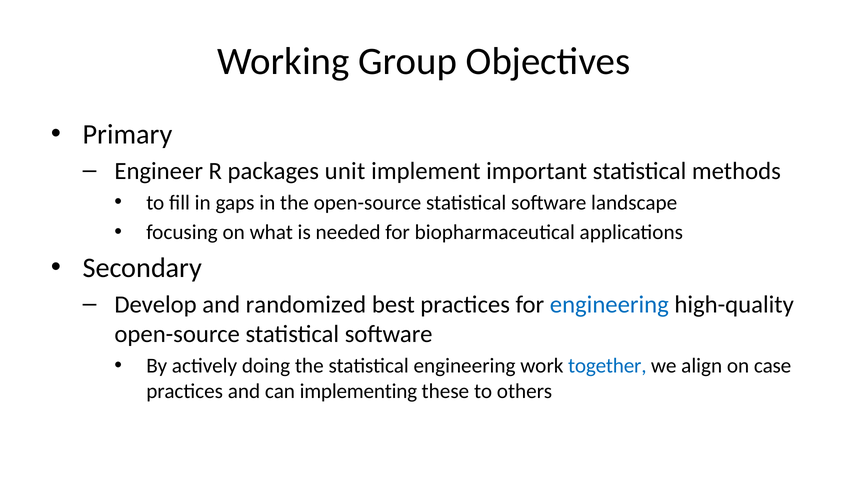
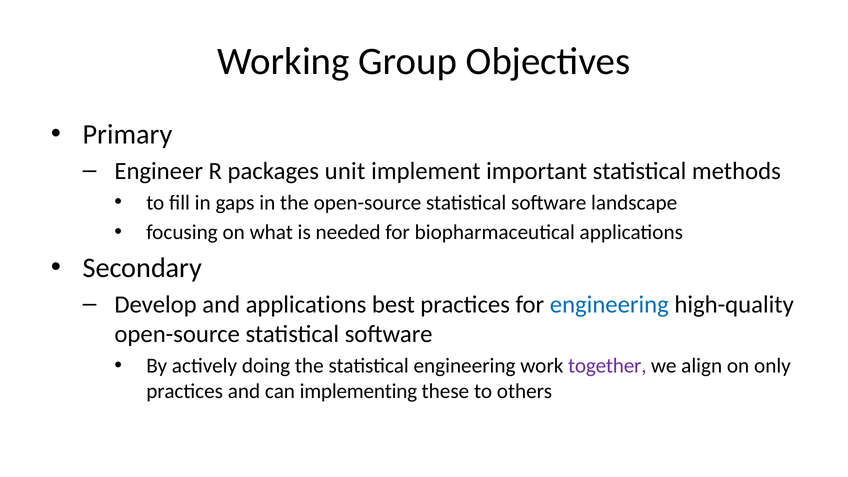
and randomized: randomized -> applications (306, 305)
together colour: blue -> purple (607, 366)
case: case -> only (772, 366)
